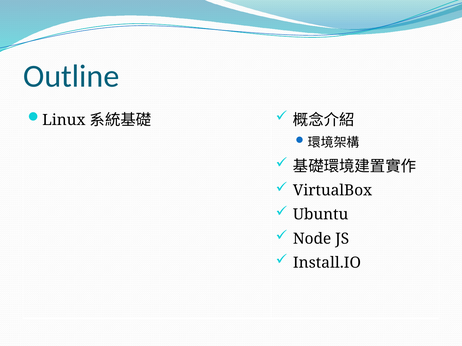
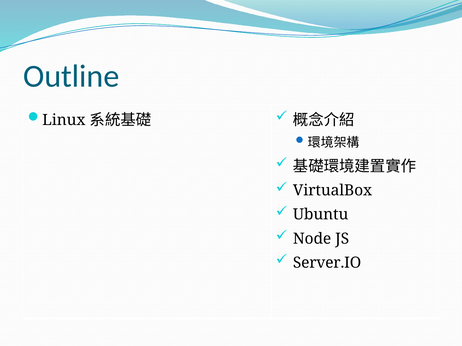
Install.IO: Install.IO -> Server.IO (327, 263)
